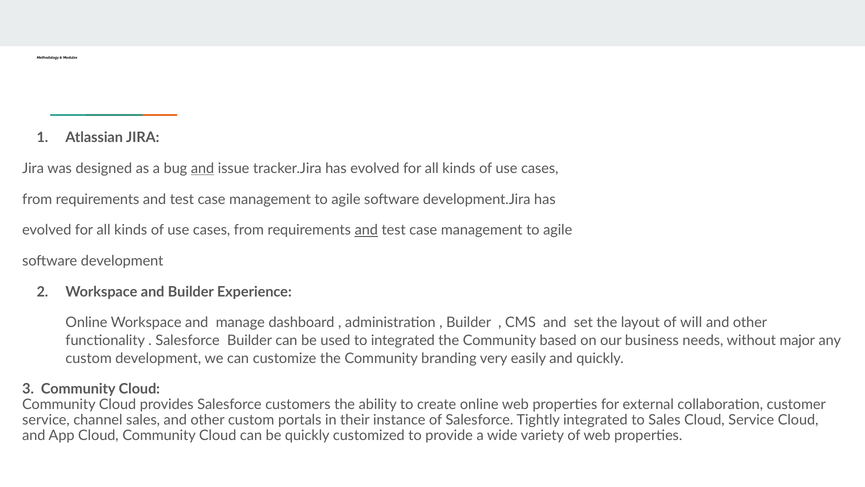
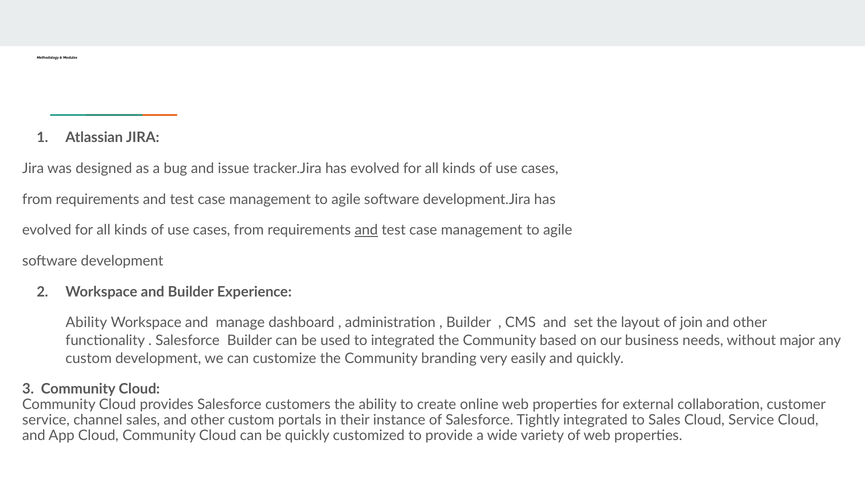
and underline: present -> none (203, 168)
Online: Online -> Ability (86, 322)
will: will -> join (691, 322)
